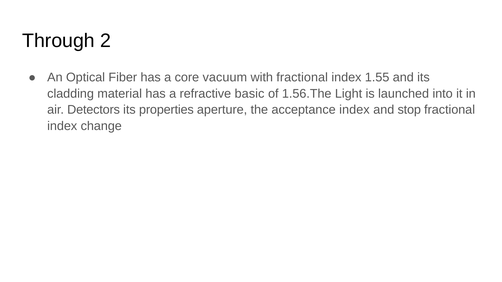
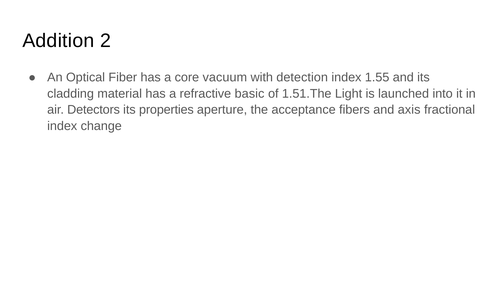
Through: Through -> Addition (58, 41)
with fractional: fractional -> detection (302, 78)
1.56.The: 1.56.The -> 1.51.The (307, 94)
acceptance index: index -> fibers (354, 110)
stop: stop -> axis (409, 110)
